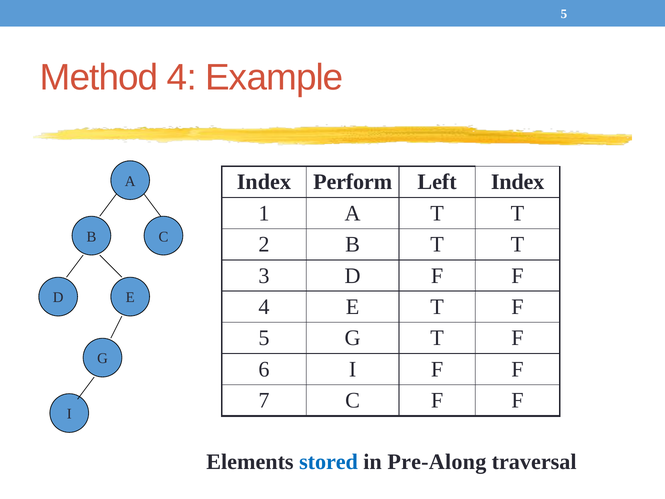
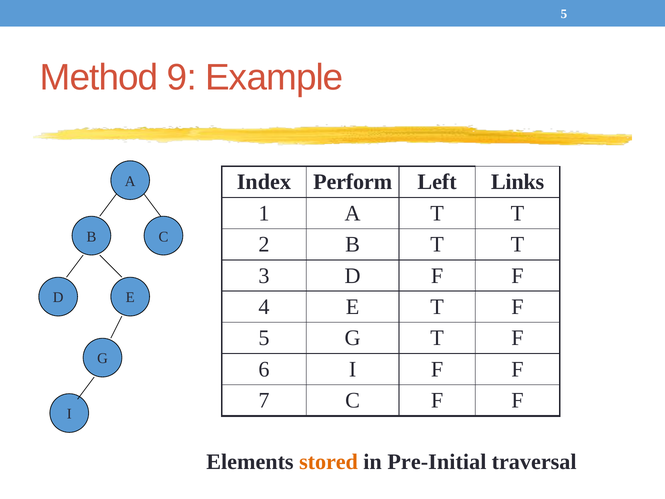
Method 4: 4 -> 9 (182, 77)
Left Index: Index -> Links (518, 182)
stored colour: blue -> orange (329, 461)
Pre-Along: Pre-Along -> Pre-Initial (437, 461)
